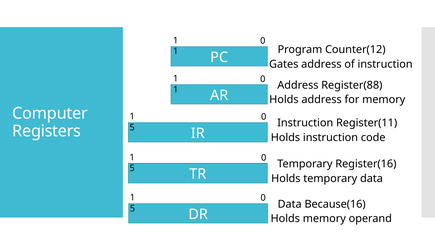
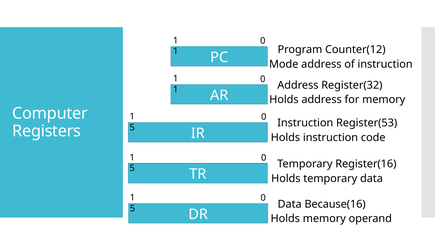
Gates: Gates -> Mode (284, 64)
Register(88: Register(88 -> Register(32 (352, 85)
Register(11: Register(11 -> Register(53 (367, 123)
